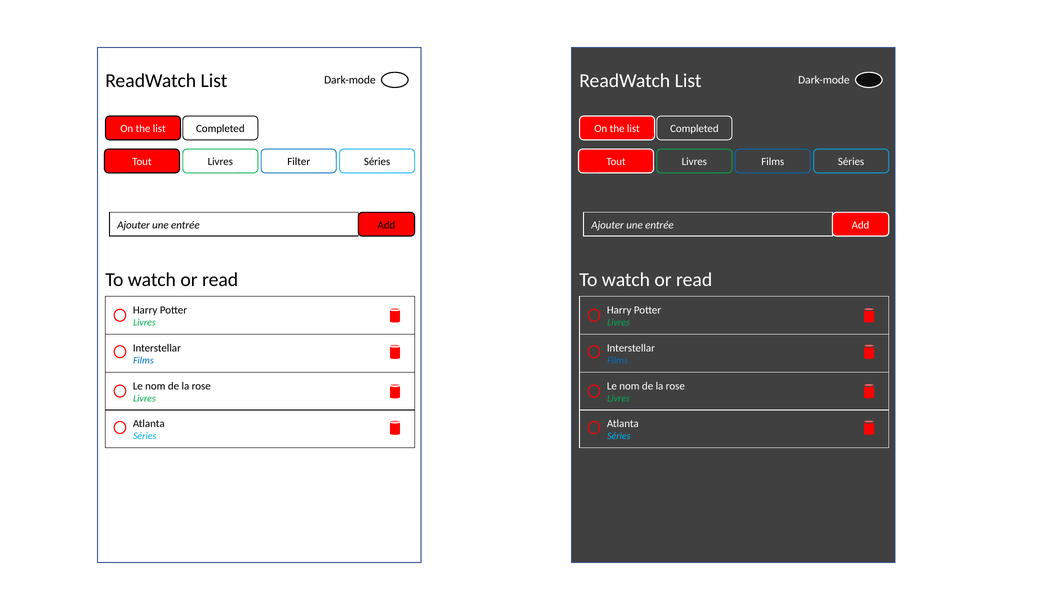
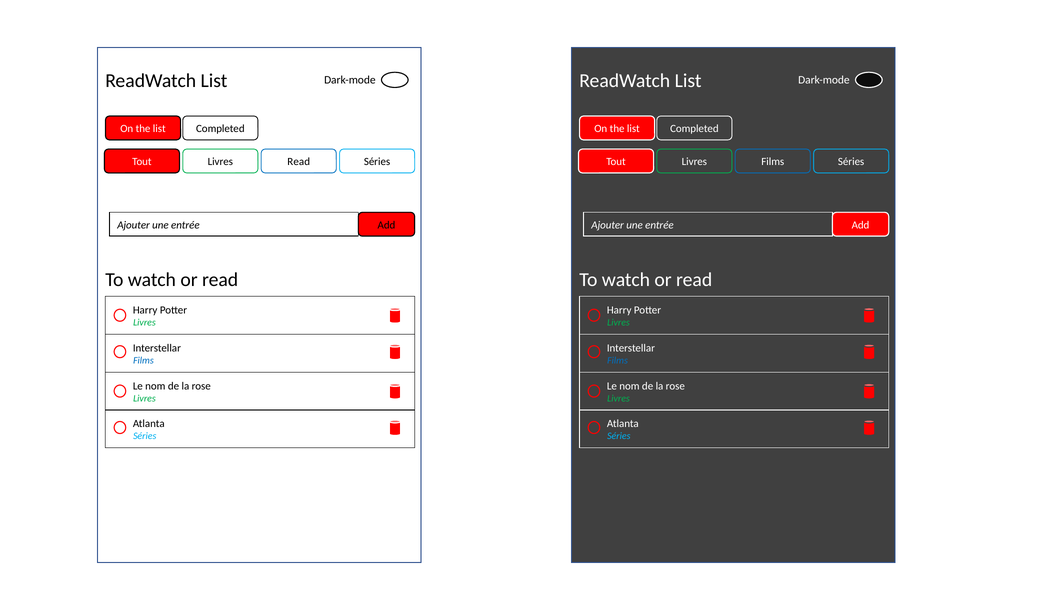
Livres Filter: Filter -> Read (299, 162)
